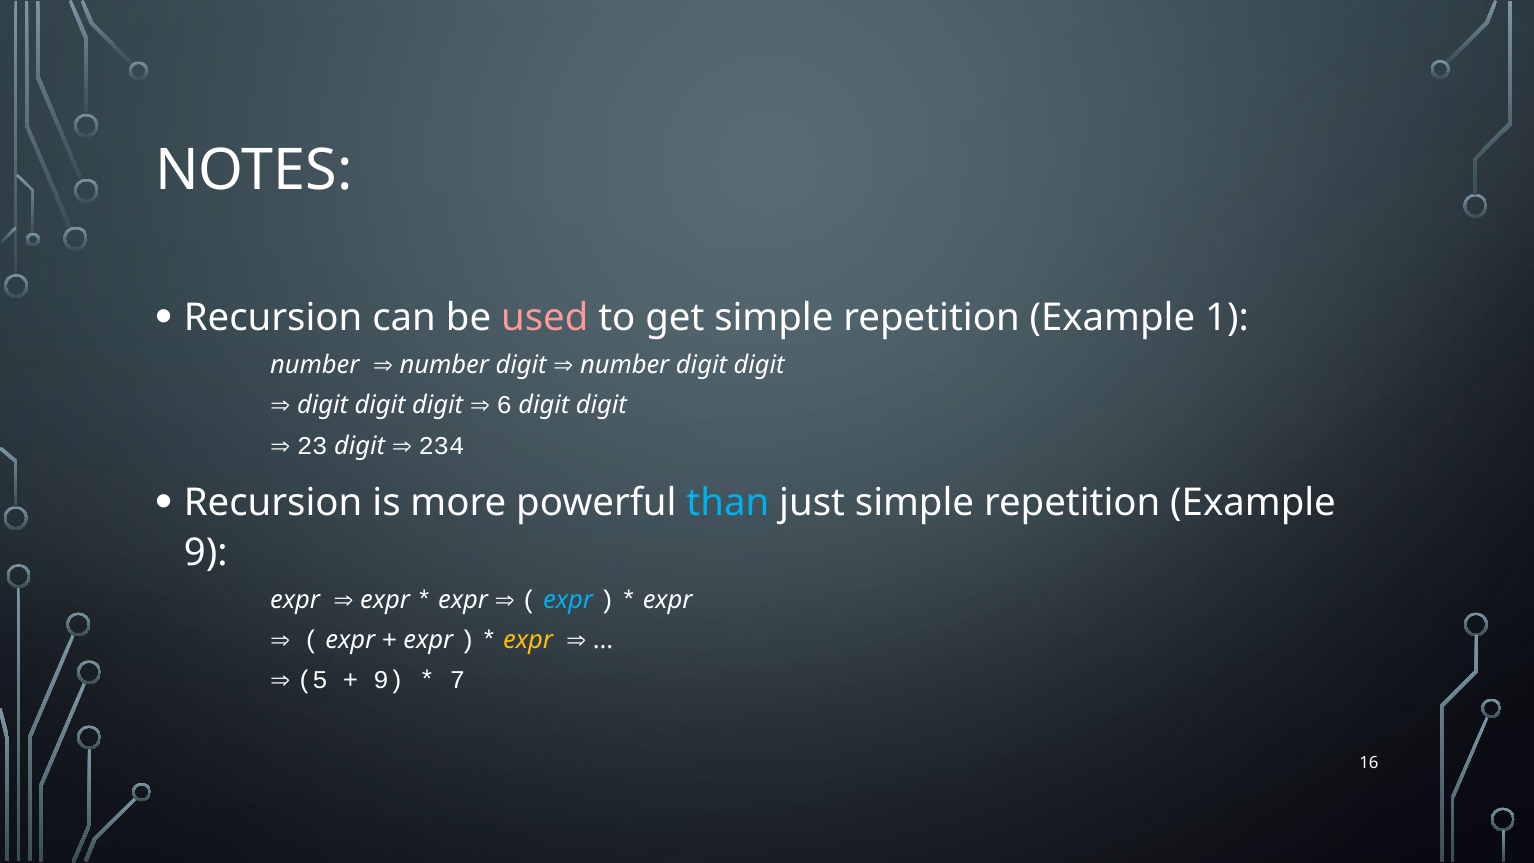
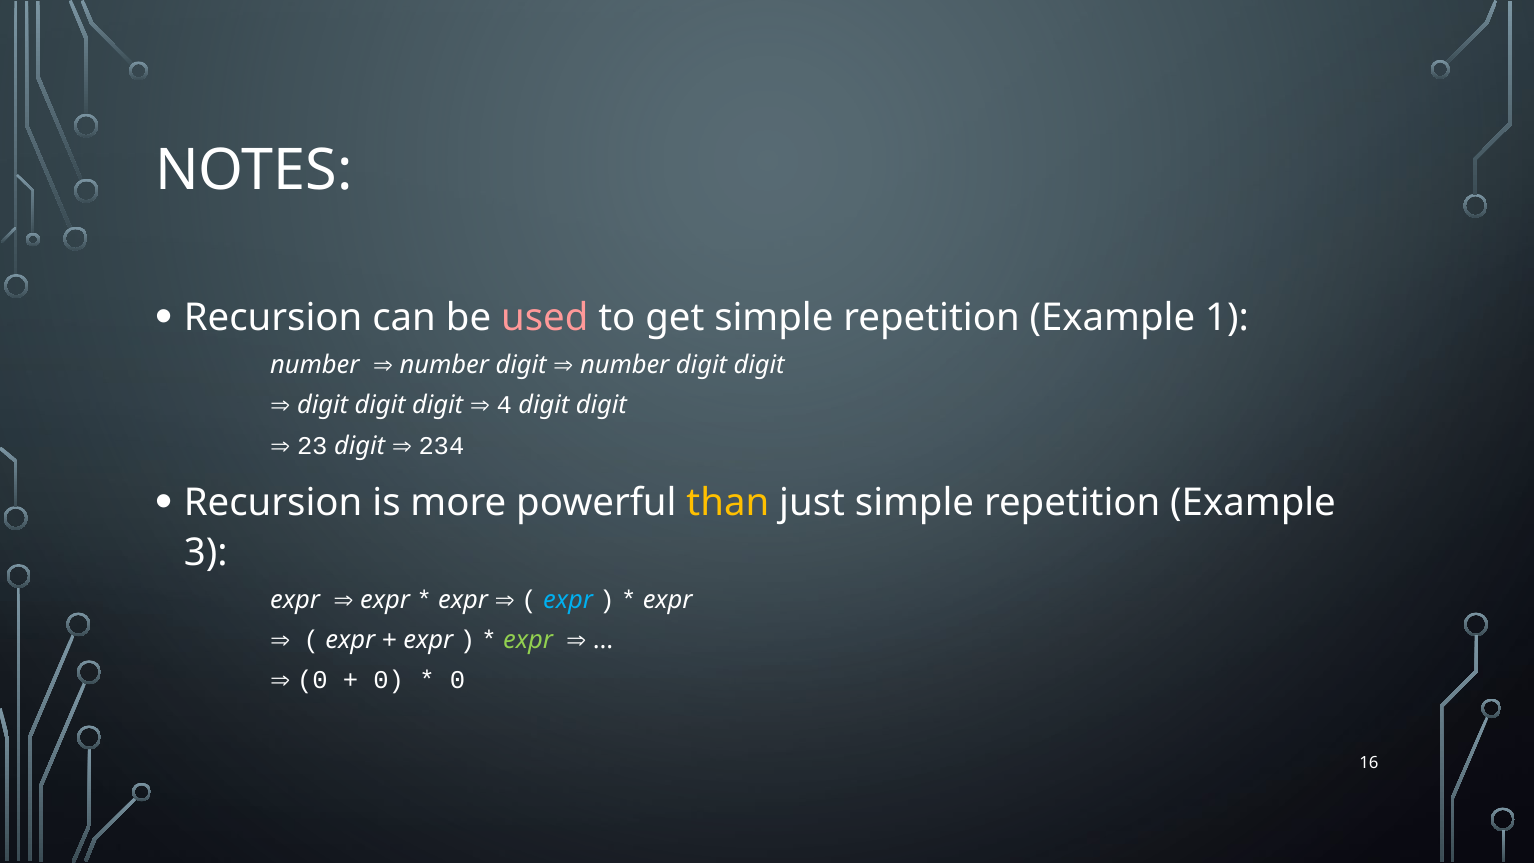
6: 6 -> 4 (504, 405)
than colour: light blue -> yellow (728, 503)
9: 9 -> 3 (206, 553)
expr colour: yellow -> light green (528, 640)
5: 5 -> 0 (312, 680)
9: 9 -> 0 (389, 680)
7: 7 -> 0 (458, 680)
